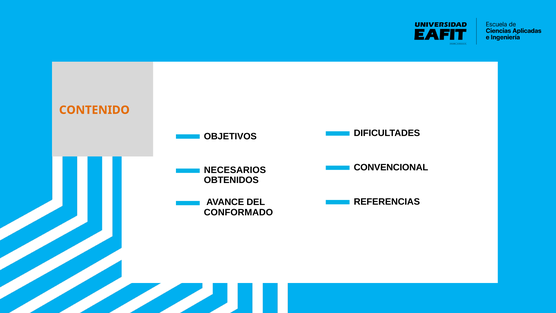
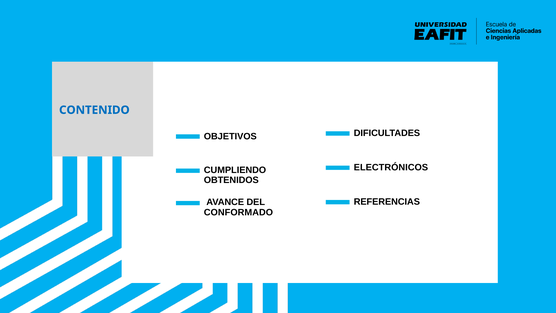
CONTENIDO colour: orange -> blue (94, 110)
CONVENCIONAL: CONVENCIONAL -> ELECTRÓNICOS (391, 167)
NECESARIOS: NECESARIOS -> CUMPLIENDO (235, 170)
